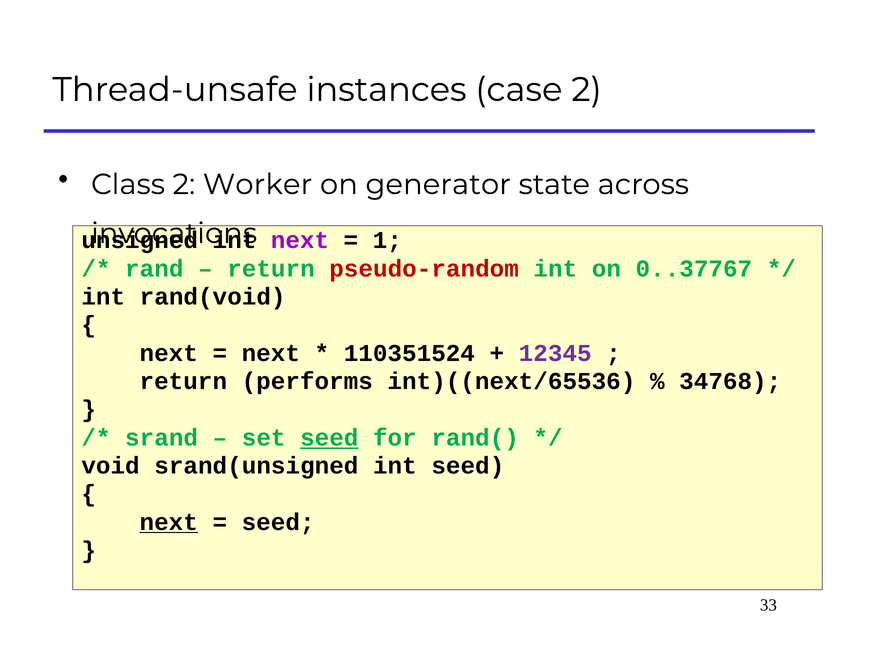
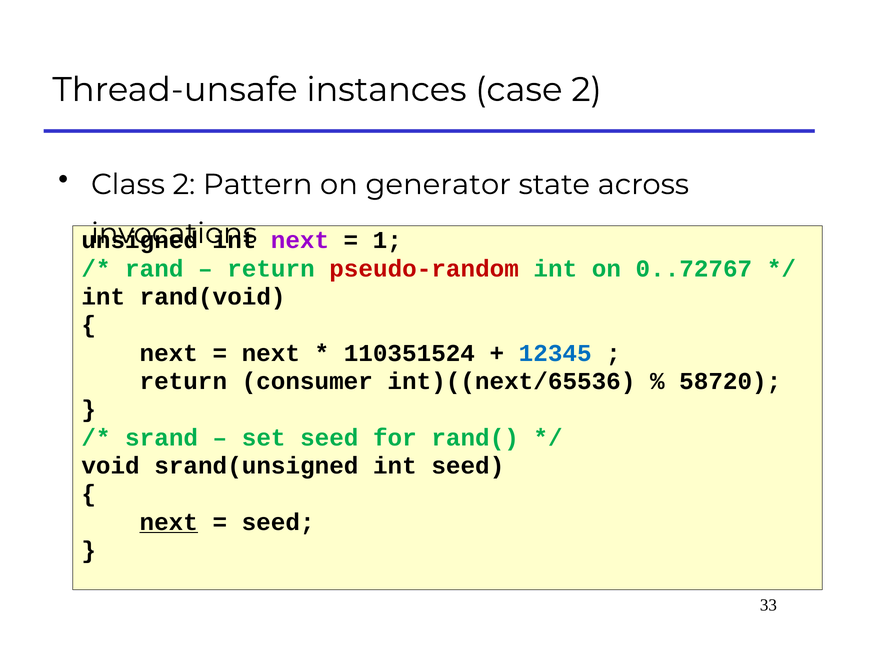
Worker: Worker -> Pattern (258, 184)
0..37767: 0..37767 -> 0..72767 (694, 269)
12345 colour: purple -> blue (555, 353)
performs: performs -> consumer (307, 381)
34768: 34768 -> 58720 (730, 381)
seed underline: present -> none (329, 437)
